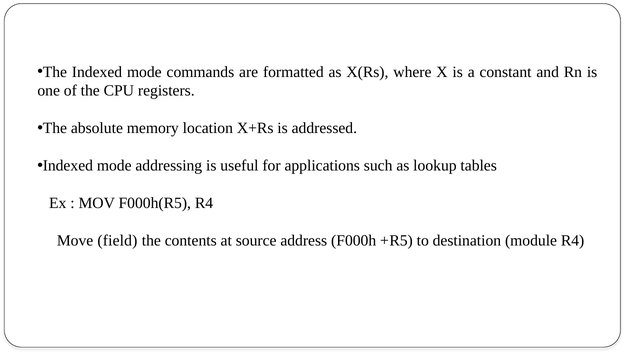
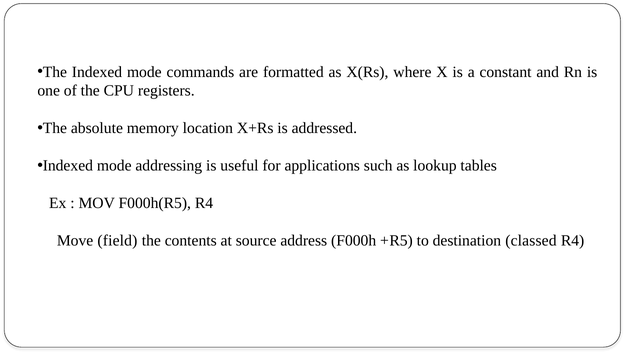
module: module -> classed (531, 241)
